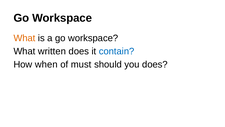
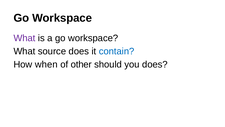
What colour: orange -> purple (24, 38)
written: written -> source (52, 51)
must: must -> other (81, 64)
